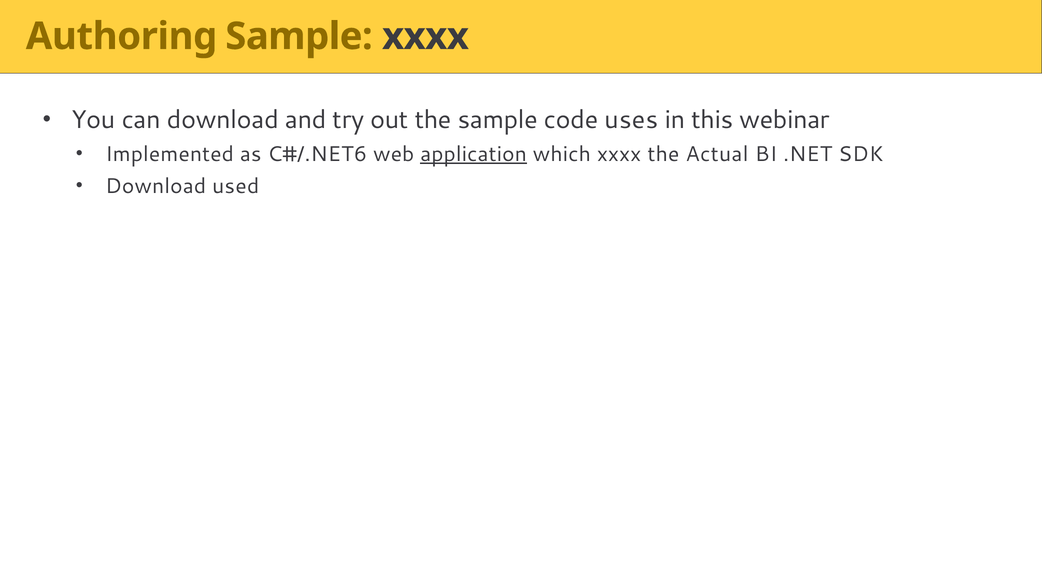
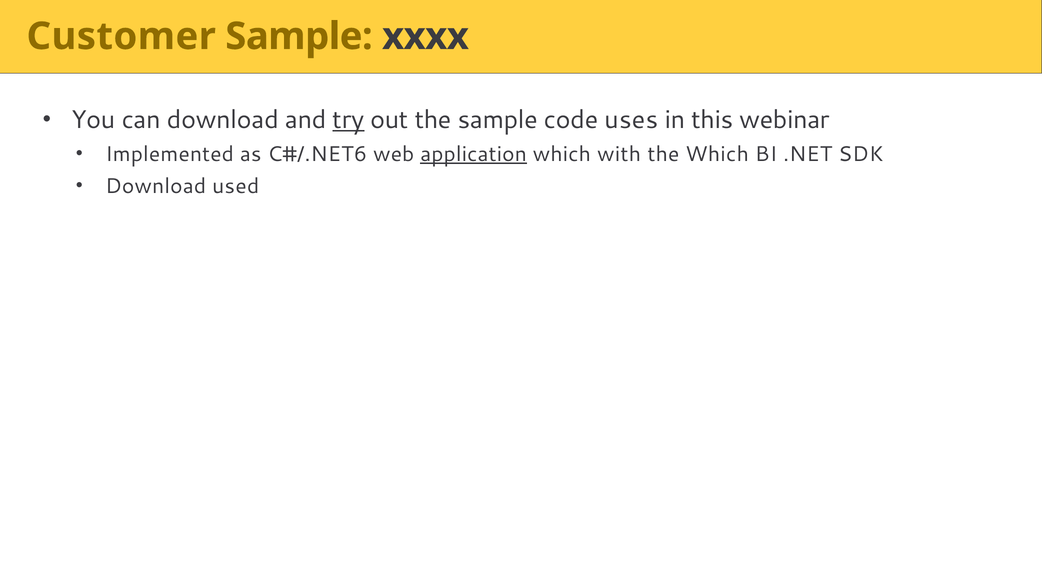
Authoring: Authoring -> Customer (121, 36)
try underline: none -> present (349, 120)
which xxxx: xxxx -> with (619, 154)
the Actual: Actual -> Which (717, 154)
